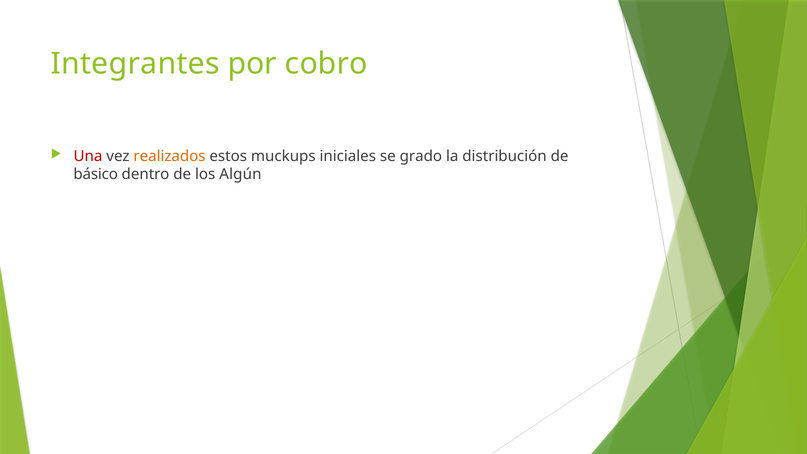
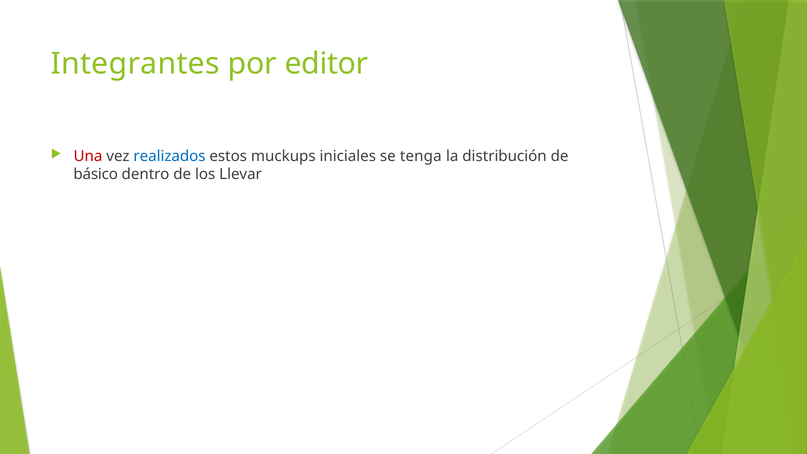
cobro: cobro -> editor (327, 64)
realizados colour: orange -> blue (170, 156)
grado: grado -> tenga (421, 156)
Algún: Algún -> Llevar (241, 174)
